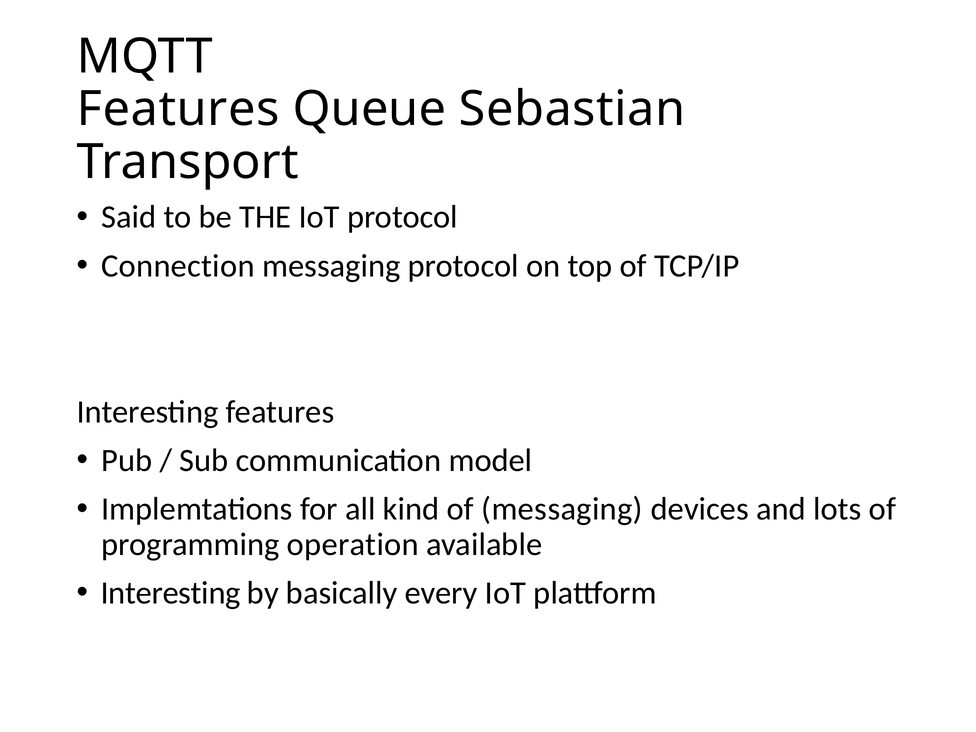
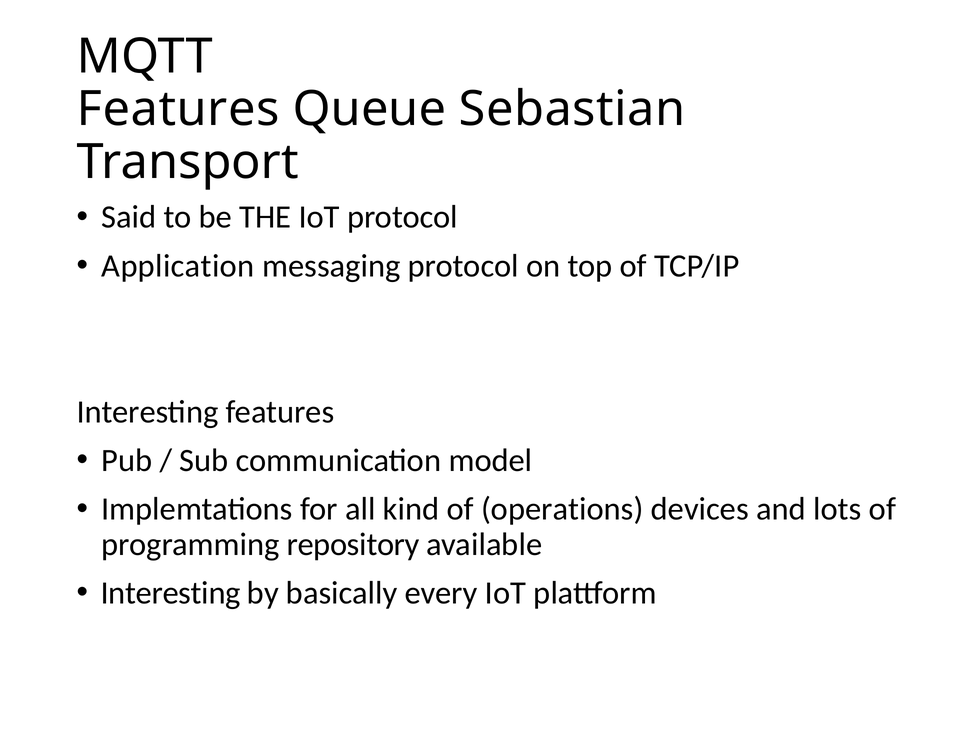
Connection: Connection -> Application (178, 266)
of messaging: messaging -> operations (562, 509)
operation: operation -> repository (353, 544)
